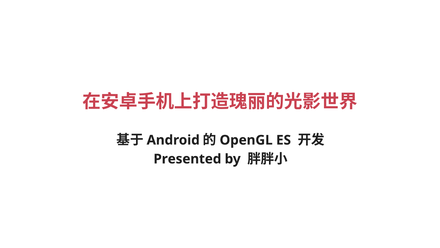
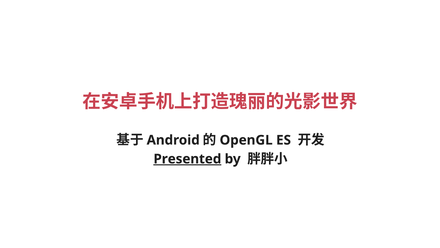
Presented underline: none -> present (187, 159)
